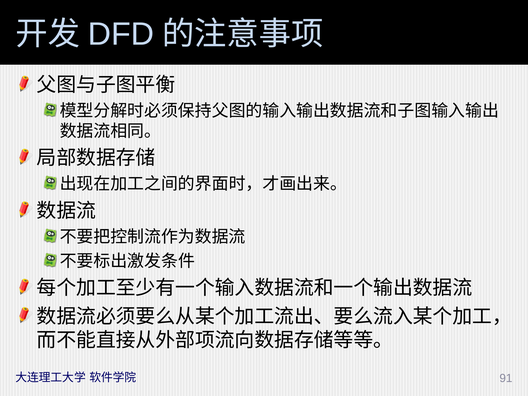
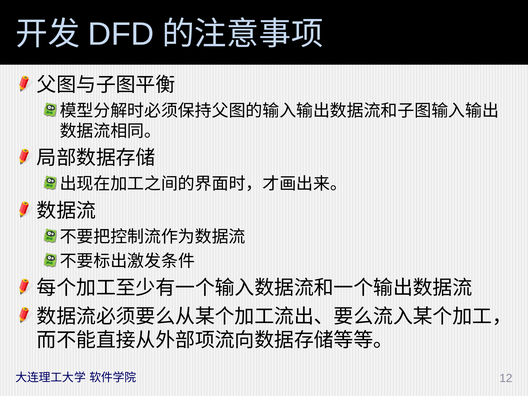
91: 91 -> 12 (506, 378)
